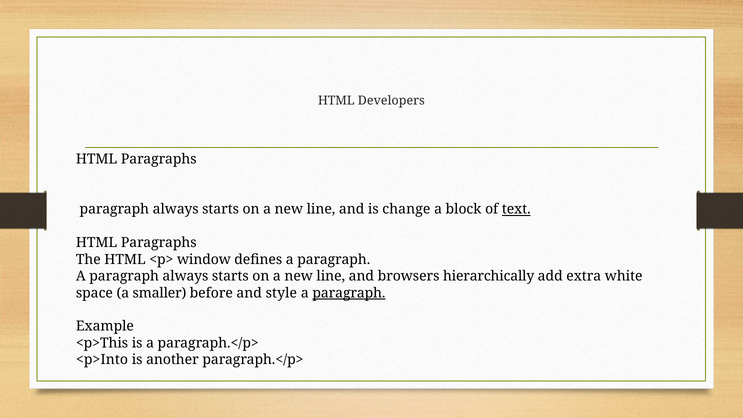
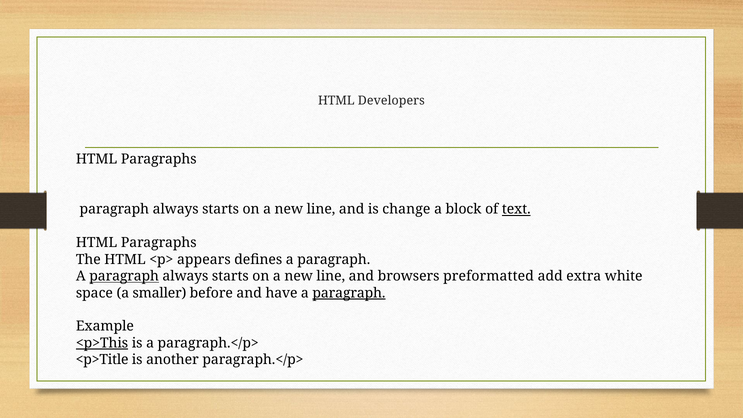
window: window -> appears (204, 259)
paragraph underline: none -> present (124, 276)
hierarchically: hierarchically -> preformatted (489, 276)
style: style -> have (281, 293)
<p>This underline: none -> present (102, 343)
<p>Into: <p>Into -> <p>Title (102, 360)
